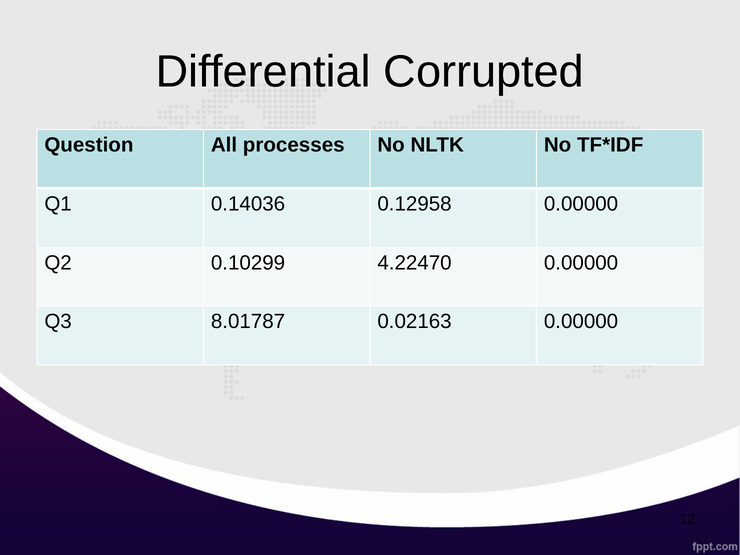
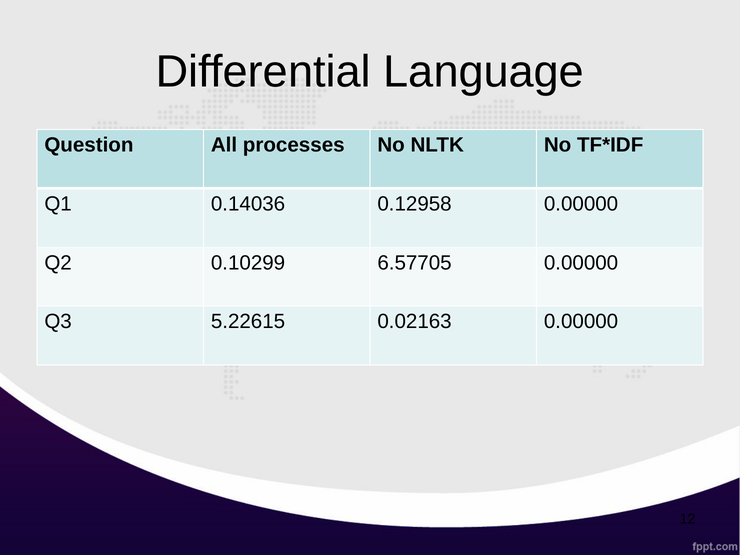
Corrupted: Corrupted -> Language (484, 72)
4.22470: 4.22470 -> 6.57705 (415, 263)
8.01787: 8.01787 -> 5.22615 (248, 322)
